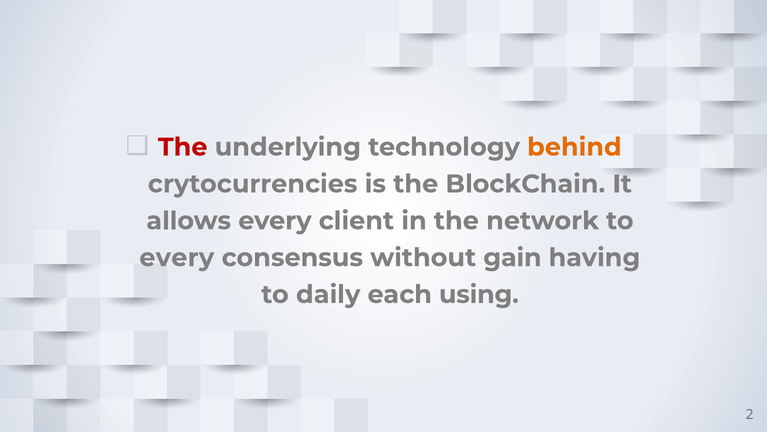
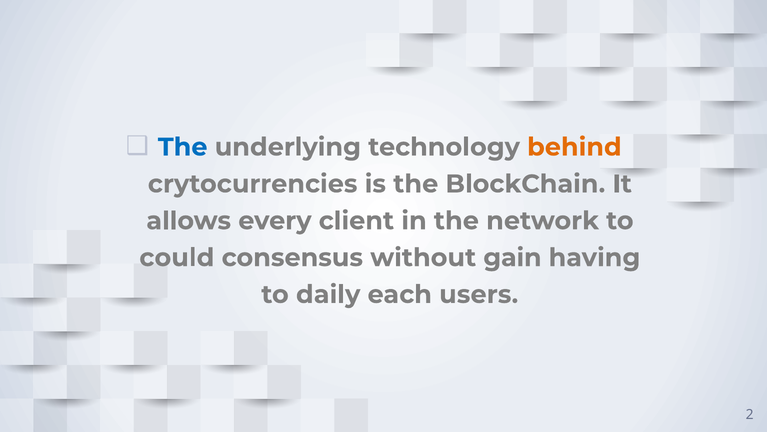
The colour: red -> blue (183, 147)
every: every -> could (177, 257)
using: using -> users (479, 294)
